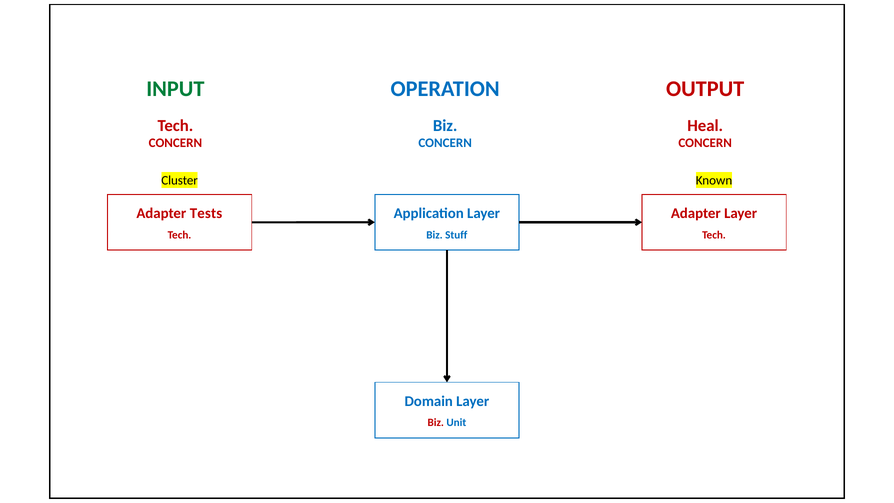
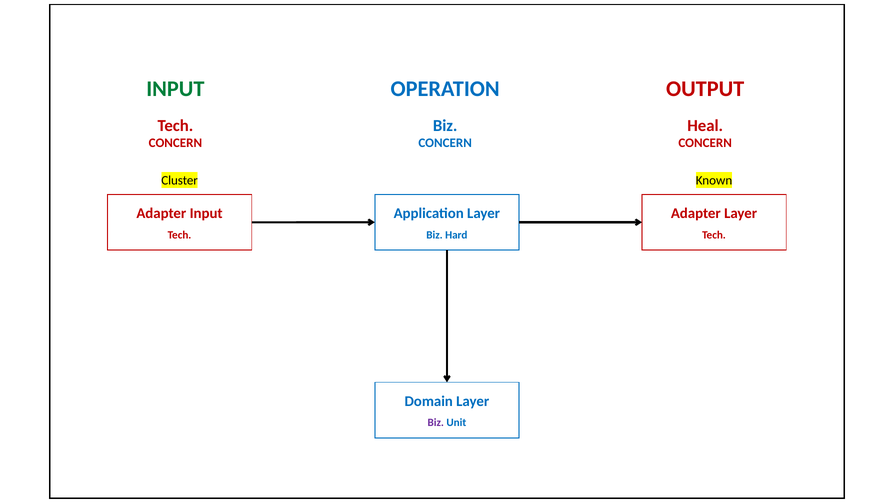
Adapter Tests: Tests -> Input (206, 213)
Stuff: Stuff -> Hard (456, 235)
Biz colour: red -> purple (436, 423)
